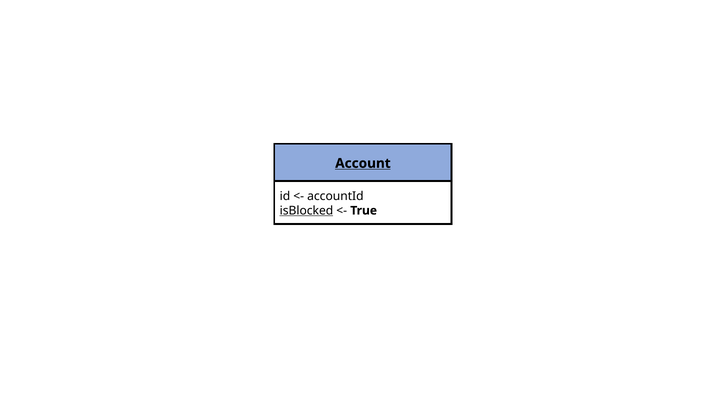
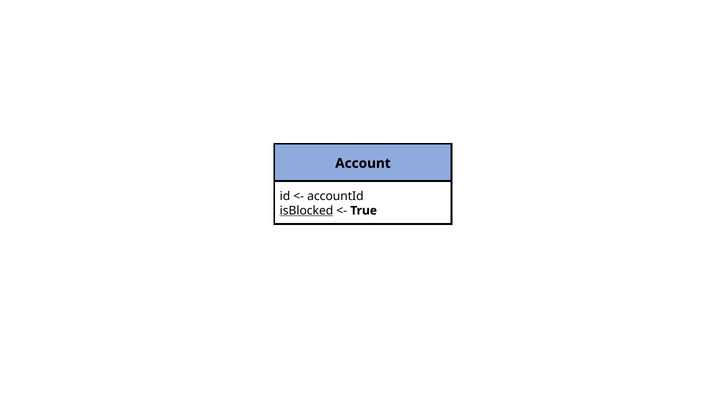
Account underline: present -> none (363, 163)
